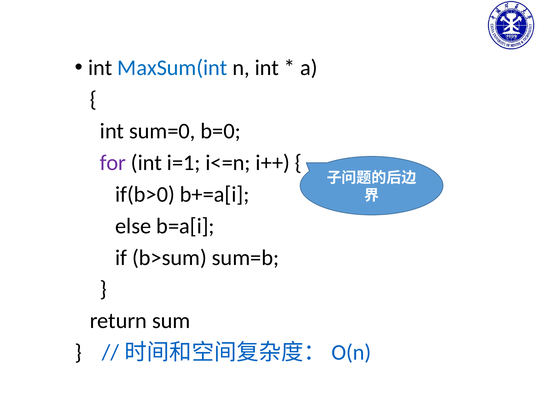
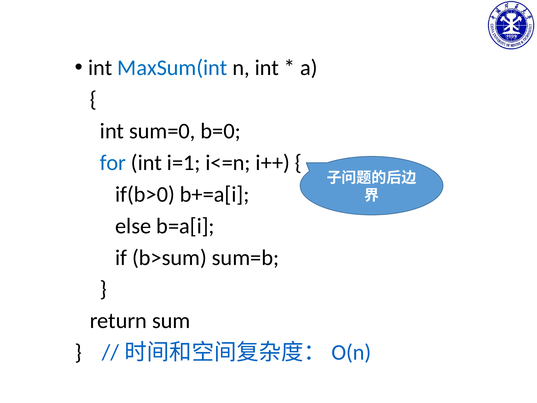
for colour: purple -> blue (113, 163)
